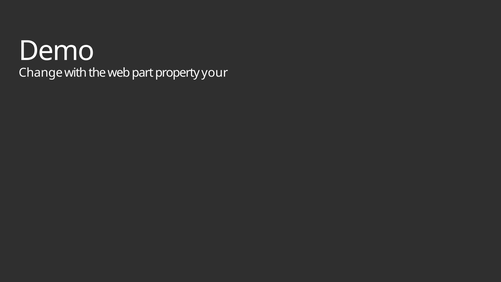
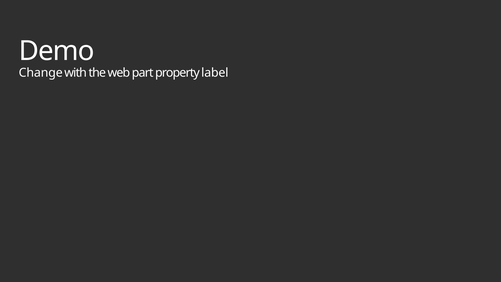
your: your -> label (215, 73)
